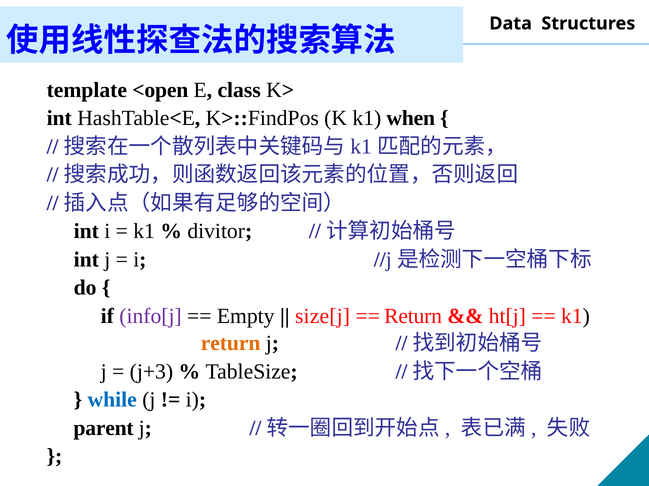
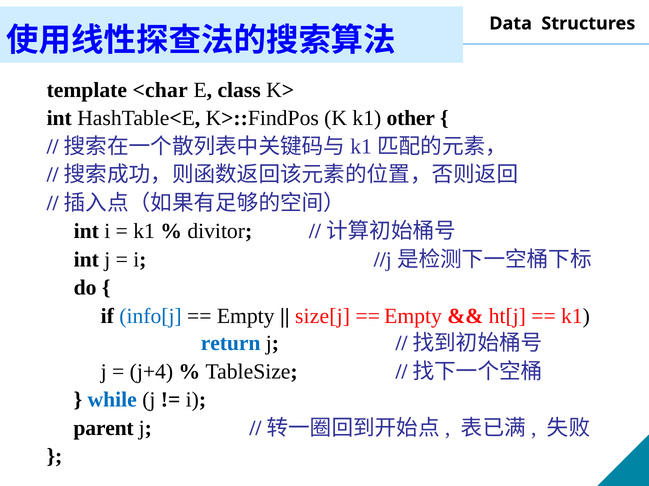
<open: <open -> <char (160, 90)
when: when -> other (411, 118)
info[j colour: purple -> blue (151, 317)
Return: Return -> Empty (413, 317)
return colour: orange -> blue (231, 344)
j+3: j+3 -> j+4 (151, 372)
